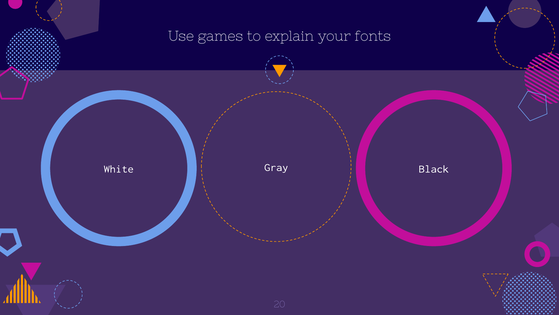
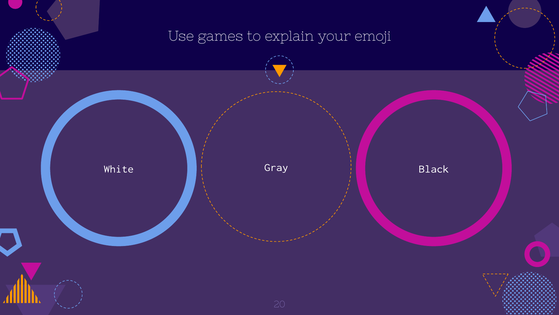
fonts: fonts -> emoji (373, 36)
